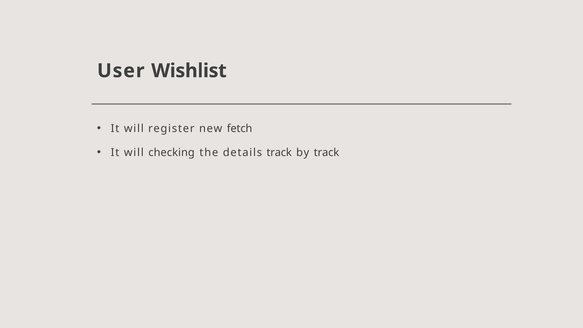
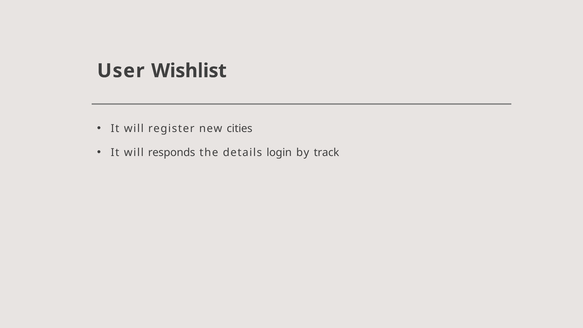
fetch: fetch -> cities (240, 128)
checking: checking -> responds (172, 152)
details track: track -> login (279, 152)
